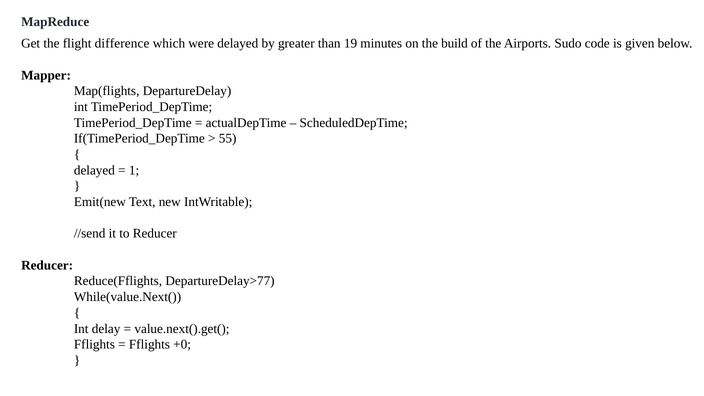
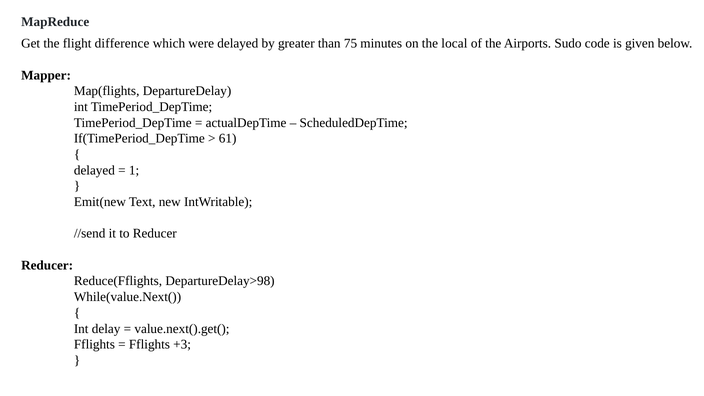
19: 19 -> 75 (351, 44)
build: build -> local (454, 44)
55: 55 -> 61 (228, 139)
DepartureDelay>77: DepartureDelay>77 -> DepartureDelay>98 (220, 281)
+0: +0 -> +3 (182, 344)
